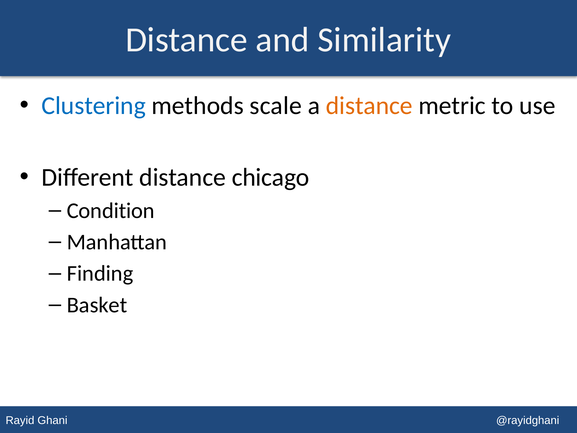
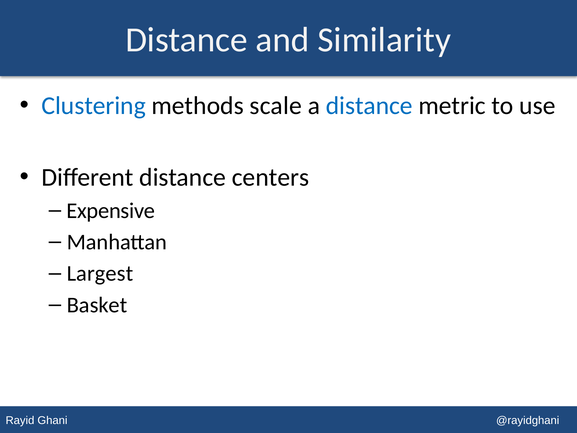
distance colour: orange -> blue (369, 106)
chicago: chicago -> centers (270, 177)
Condition: Condition -> Expensive (111, 210)
Finding: Finding -> Largest (100, 273)
